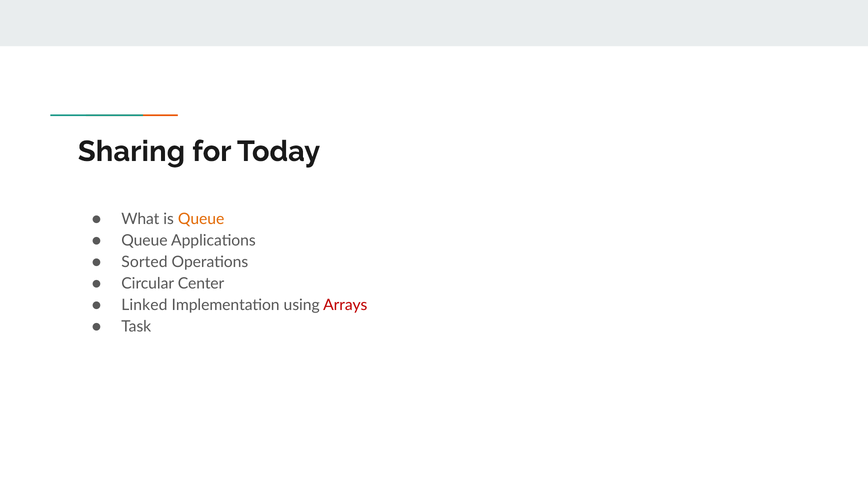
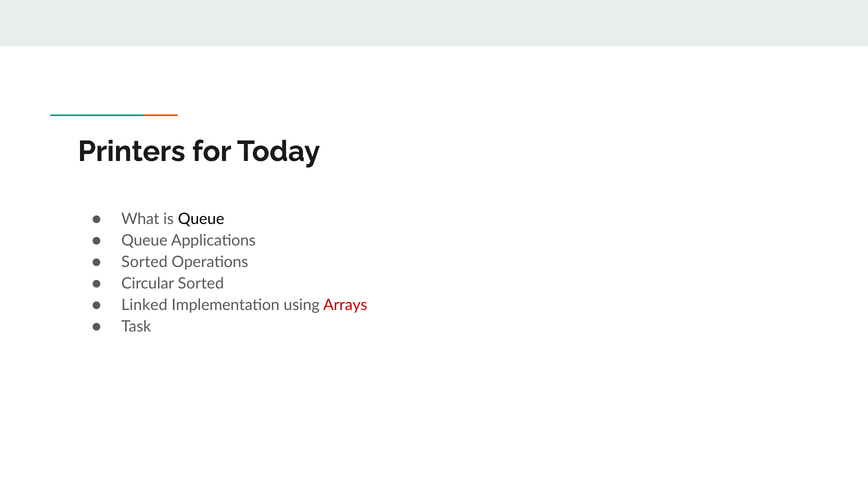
Sharing: Sharing -> Printers (132, 152)
Queue colour: orange -> black (201, 219)
Circular Center: Center -> Sorted (201, 284)
